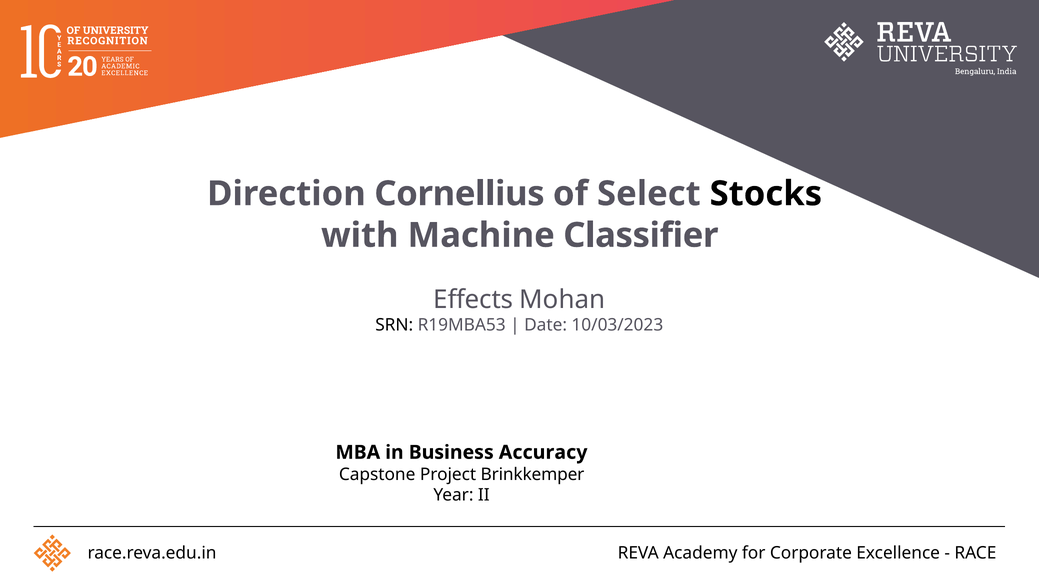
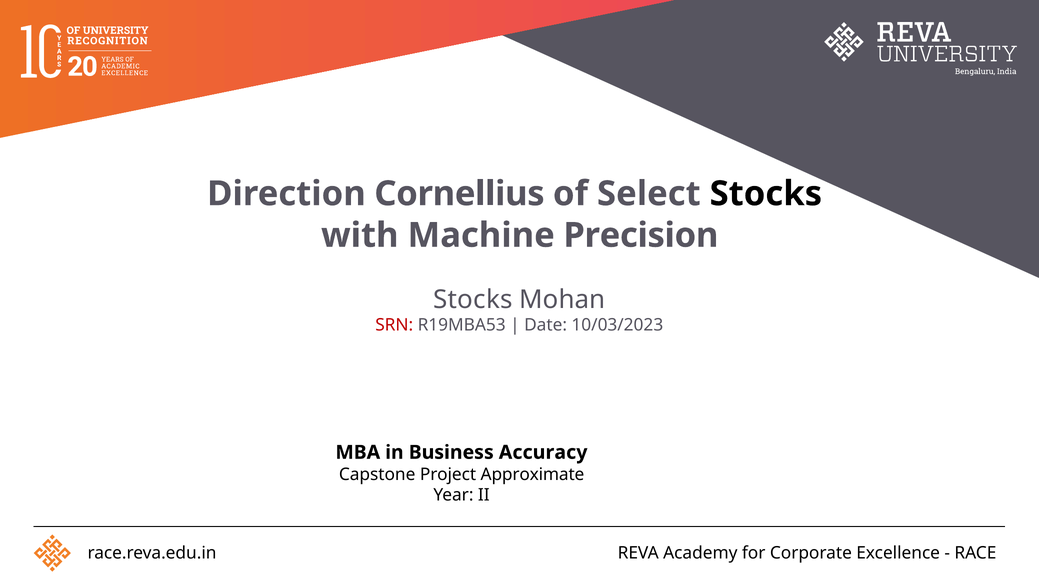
Classifier: Classifier -> Precision (641, 235)
Effects: Effects -> Stocks (473, 300)
SRN colour: black -> red (394, 325)
Brinkkemper: Brinkkemper -> Approximate (532, 474)
